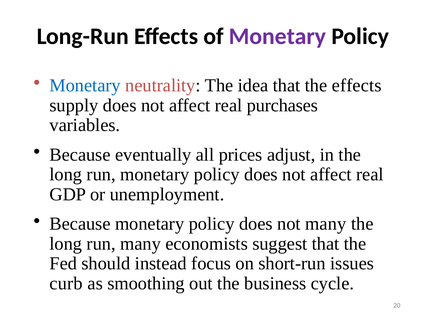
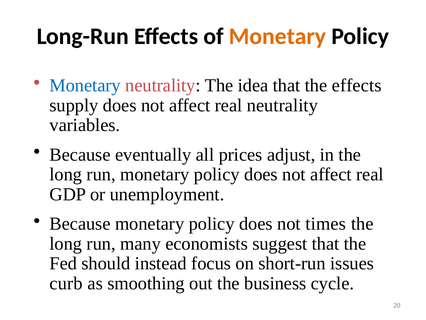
Monetary colour: purple -> orange (278, 36)
real purchases: purchases -> neutrality (282, 105)
not many: many -> times (326, 224)
